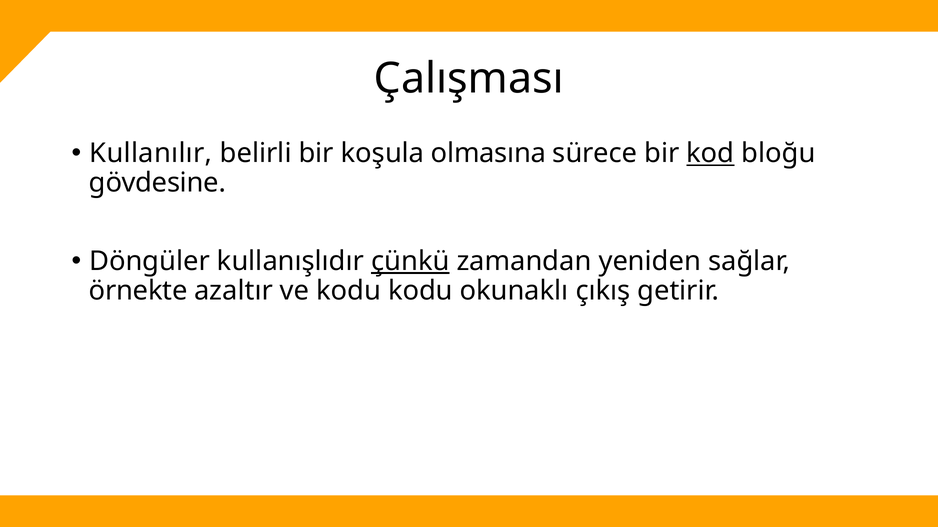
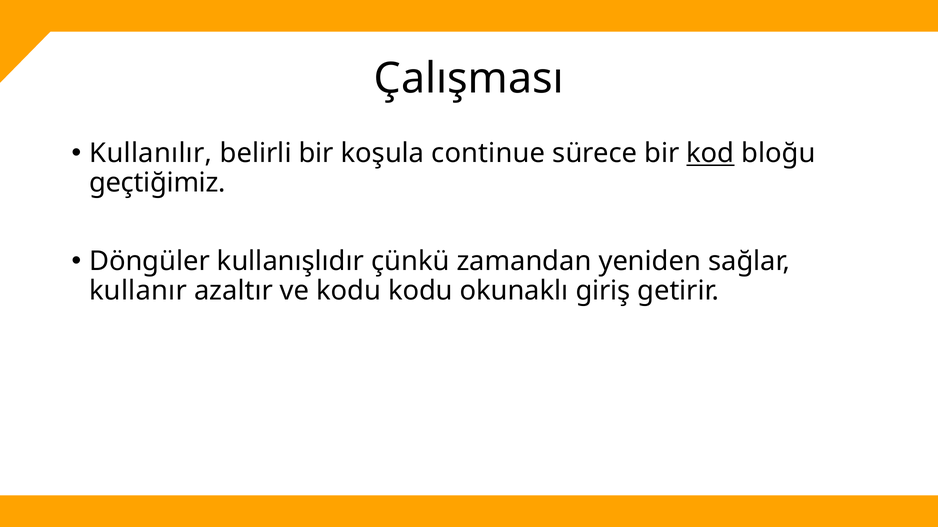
olmasına: olmasına -> continue (488, 154)
gövdesine: gövdesine -> geçtiğimiz (157, 183)
çünkü underline: present -> none (410, 262)
örnekte: örnekte -> kullanır (138, 291)
çıkış: çıkış -> giriş (603, 291)
